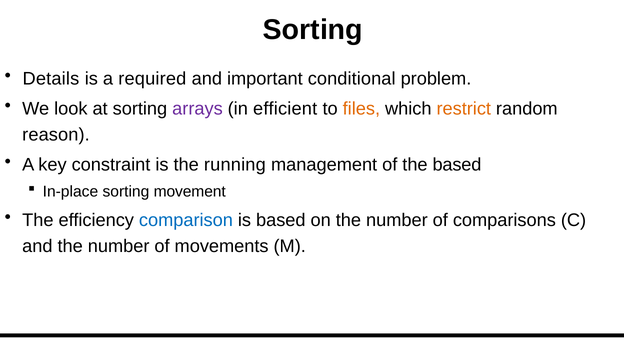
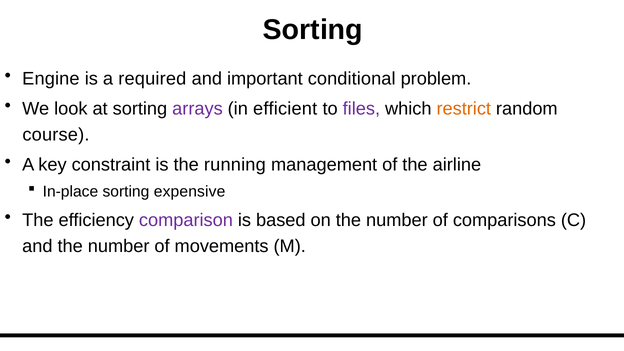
Details: Details -> Engine (51, 79)
files colour: orange -> purple (361, 109)
reason: reason -> course (56, 135)
the based: based -> airline (457, 165)
movement: movement -> expensive (190, 192)
comparison colour: blue -> purple (186, 220)
